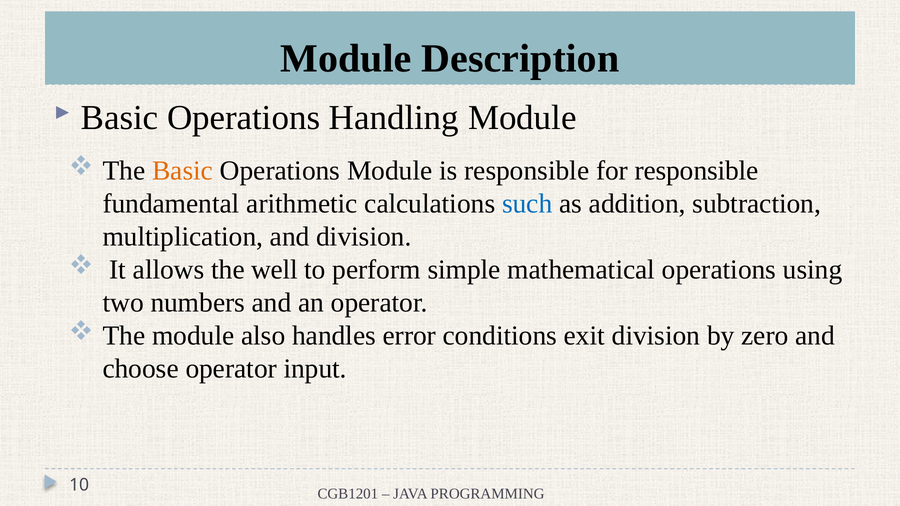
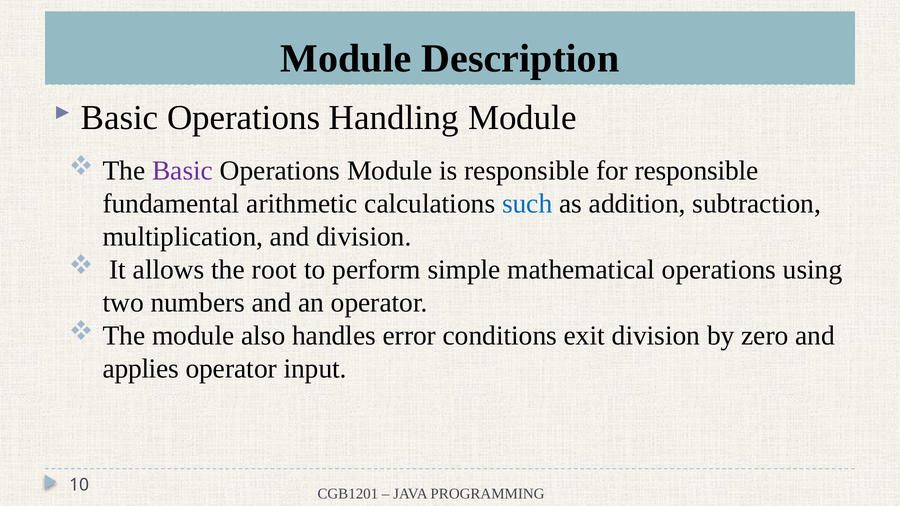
Basic colour: orange -> purple (183, 171)
well: well -> root (274, 270)
choose: choose -> applies (141, 369)
